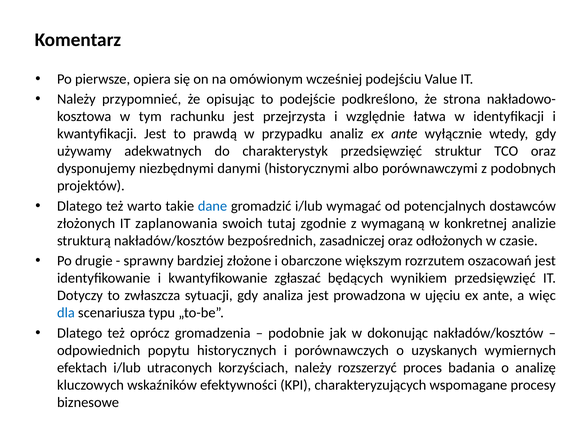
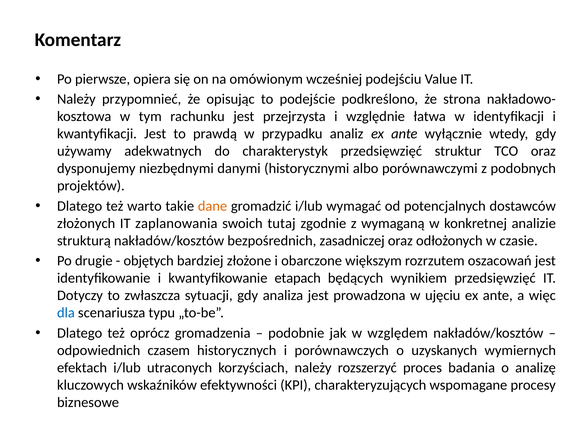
dane colour: blue -> orange (213, 206)
sprawny: sprawny -> objętych (149, 261)
zgłaszać: zgłaszać -> etapach (298, 279)
dokonując: dokonując -> względem (398, 333)
popytu: popytu -> czasem (169, 351)
